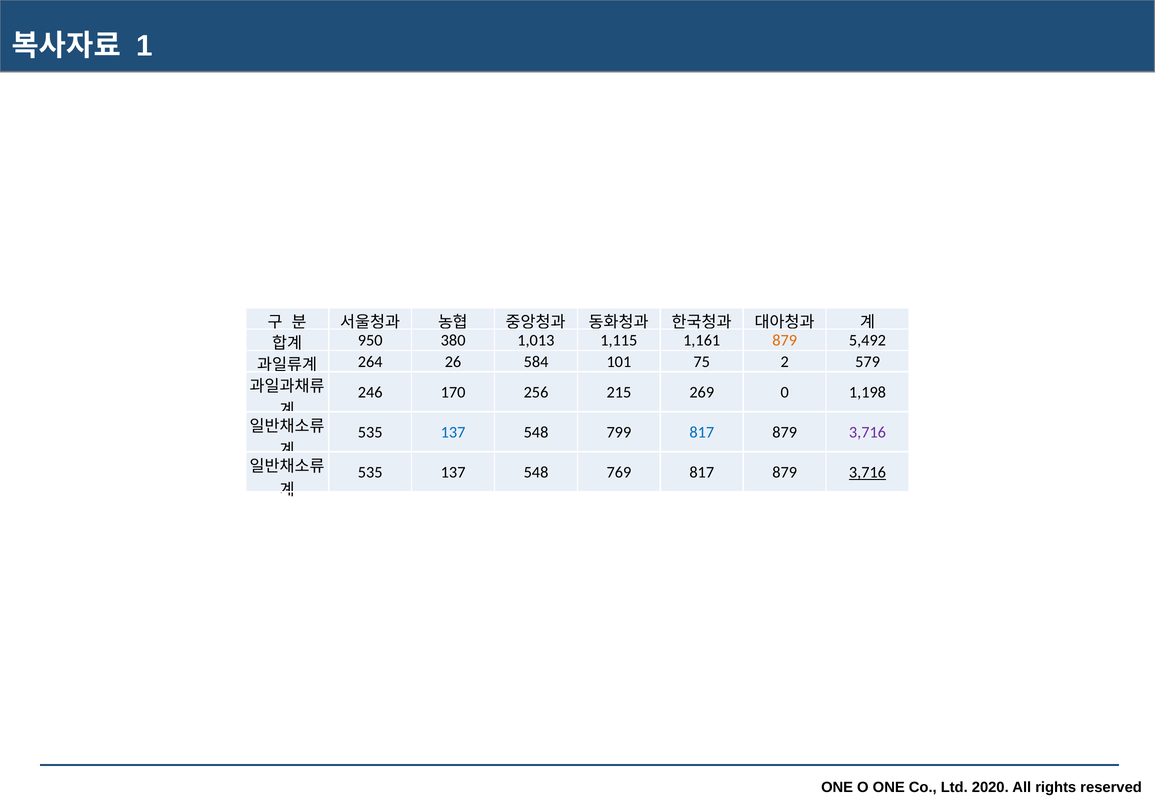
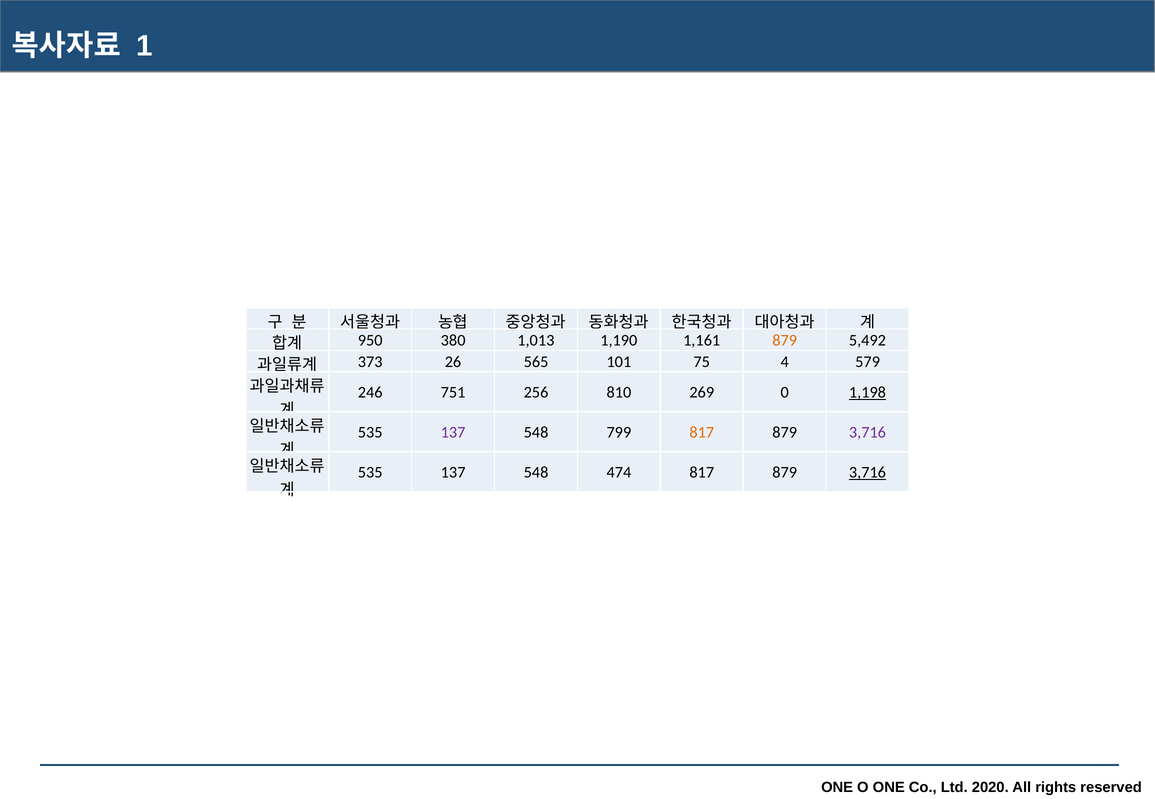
1,115: 1,115 -> 1,190 (619, 341)
264: 264 -> 373 (370, 362)
584: 584 -> 565 (536, 362)
2: 2 -> 4 (785, 362)
170: 170 -> 751 (453, 393)
215: 215 -> 810 (619, 393)
1,198 underline: none -> present (867, 393)
137 colour: blue -> purple (453, 433)
817 colour: blue -> orange (702, 433)
769: 769 -> 474 (619, 473)
